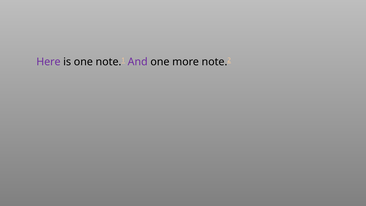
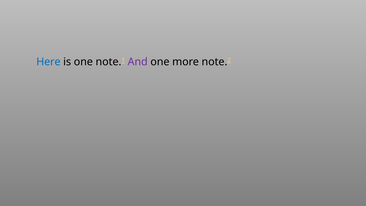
Here colour: purple -> blue (48, 62)
